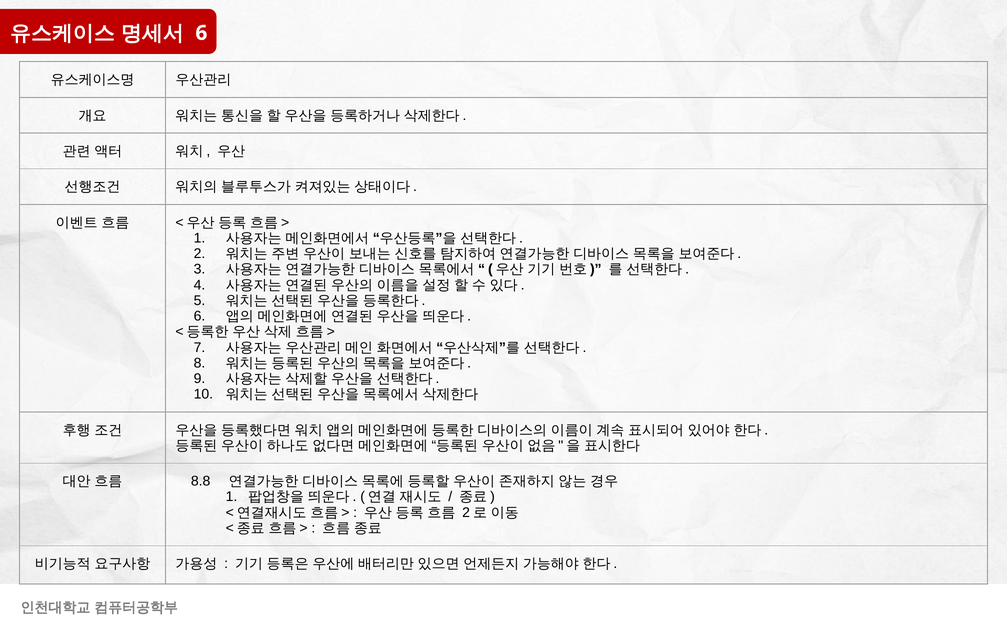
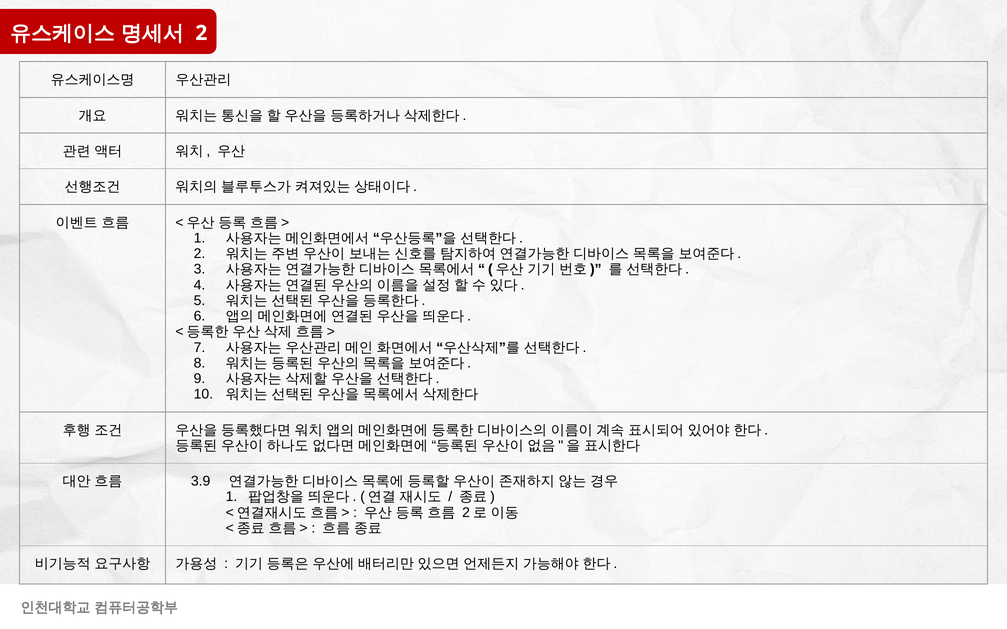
6: 6 -> 2 (201, 33)
8.8: 8.8 -> 3.9 (201, 482)
